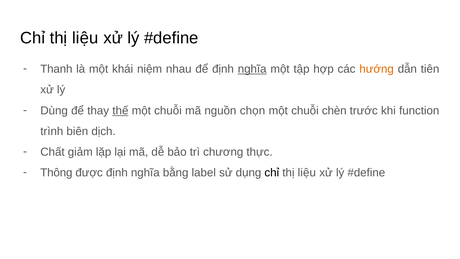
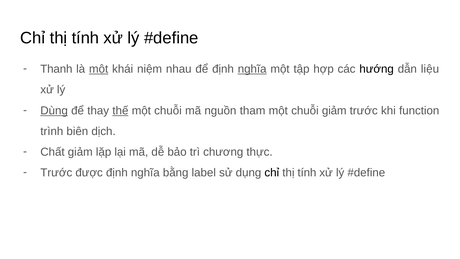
liệu: liệu -> tính (85, 38)
một underline: none -> present (99, 69)
hướng colour: orange -> black (377, 69)
tiên: tiên -> liệu (430, 69)
Dùng underline: none -> present (54, 110)
chọn: chọn -> tham (253, 110)
chuỗi chèn: chèn -> giảm (334, 110)
Thông: Thông -> Trước (56, 173)
liệu: liệu -> tính (307, 173)
